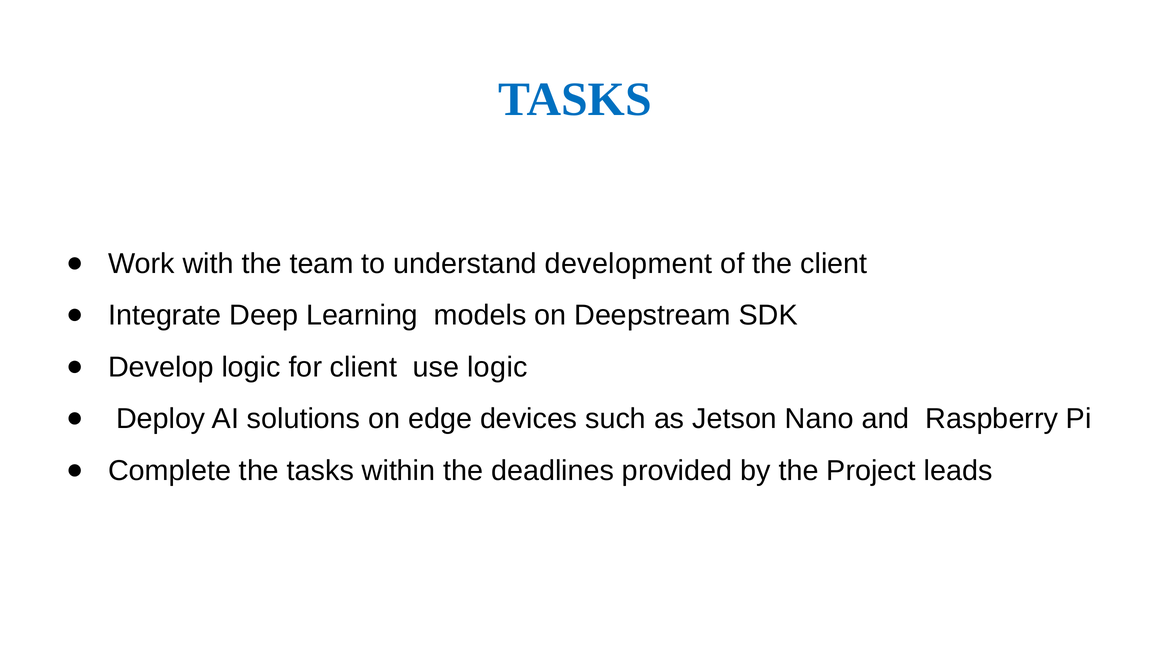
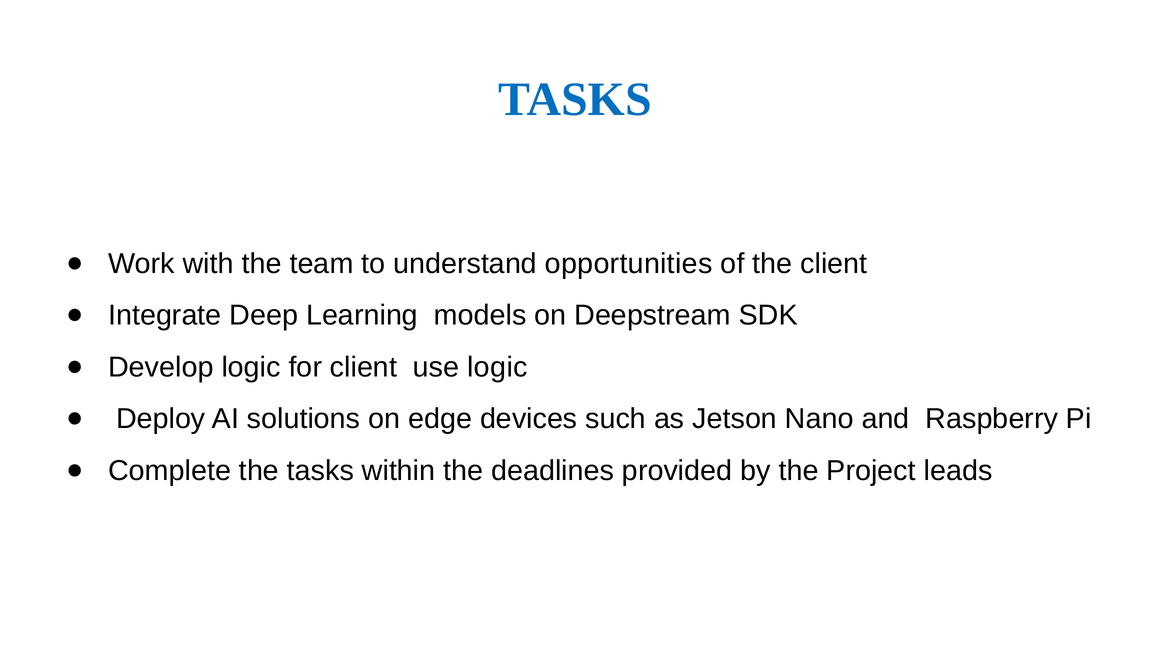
development: development -> opportunities (629, 264)
